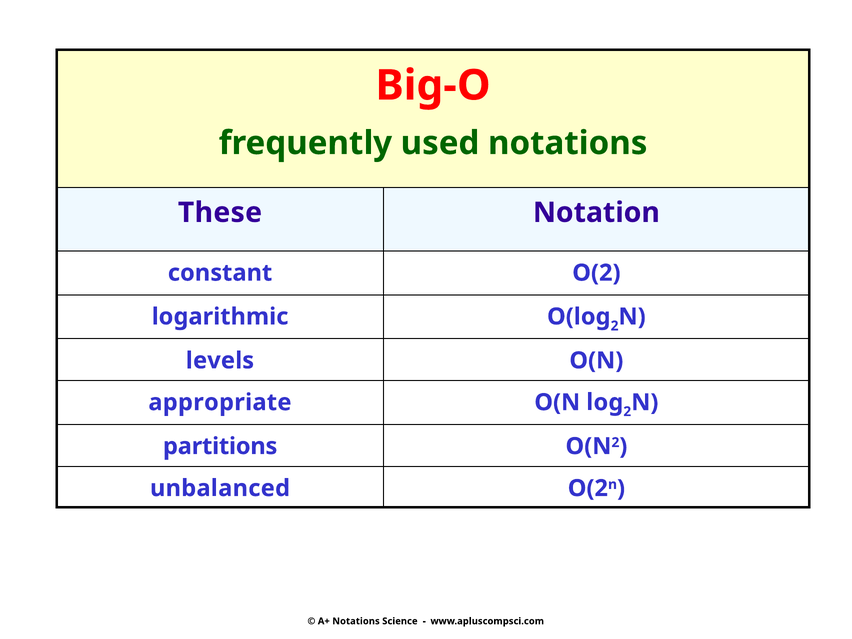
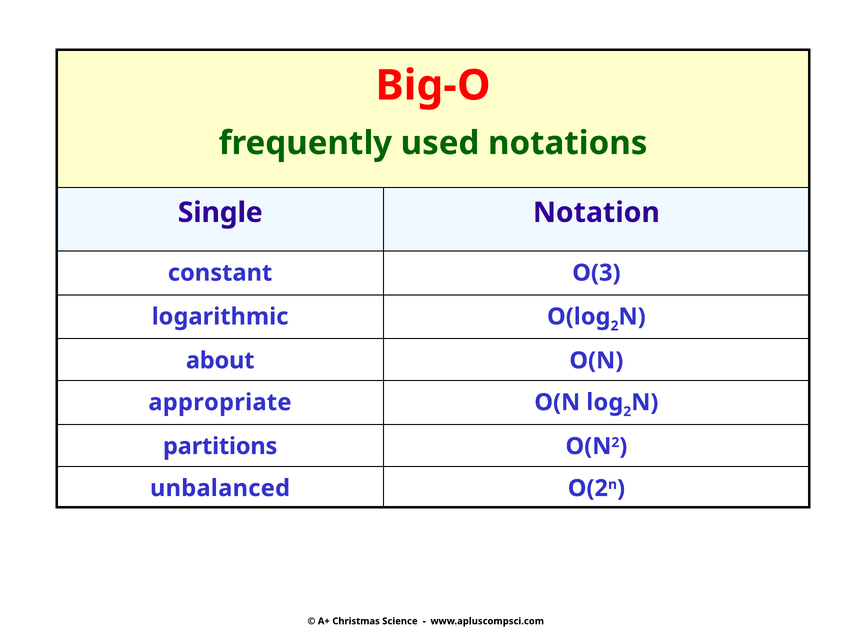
These: These -> Single (220, 213)
O(2: O(2 -> O(3 (596, 273)
levels: levels -> about (220, 361)
A+ Notations: Notations -> Christmas (356, 621)
